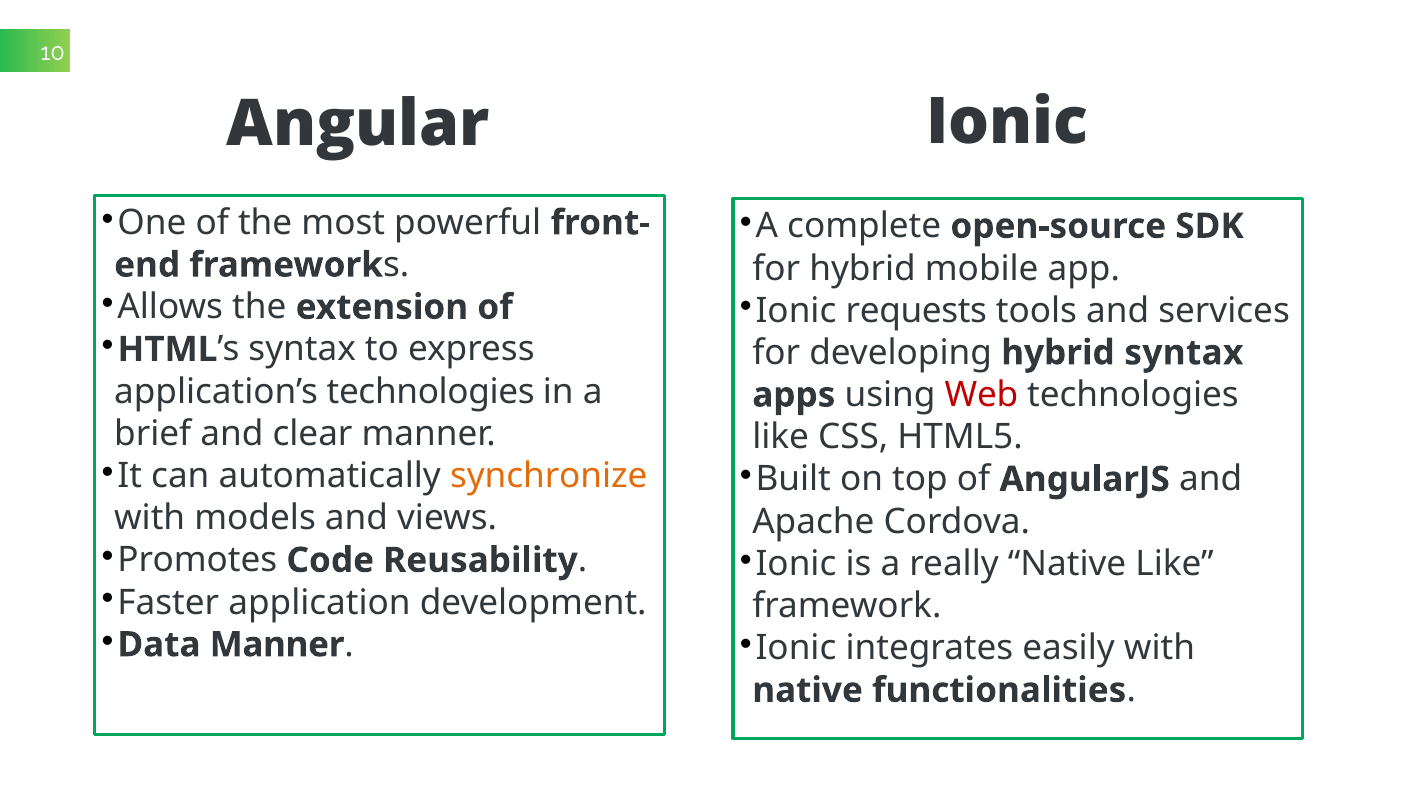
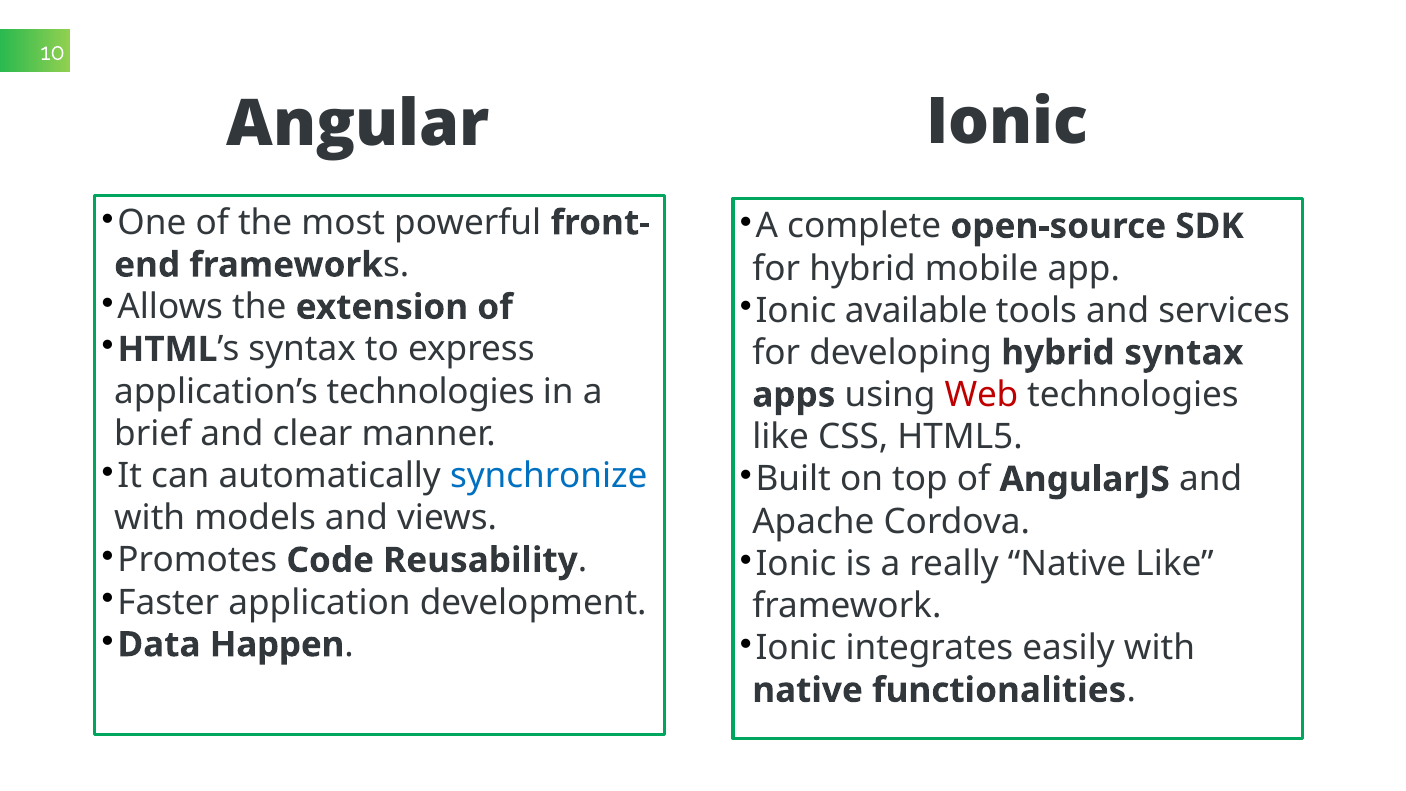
requests: requests -> available (916, 311)
synchronize colour: orange -> blue (549, 476)
Data Manner: Manner -> Happen (277, 645)
